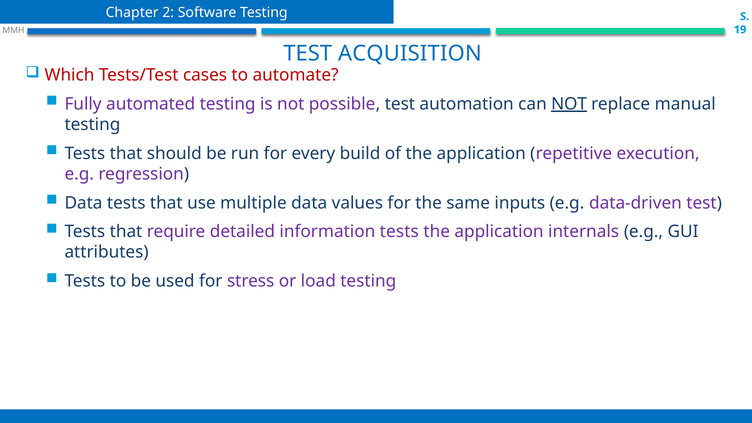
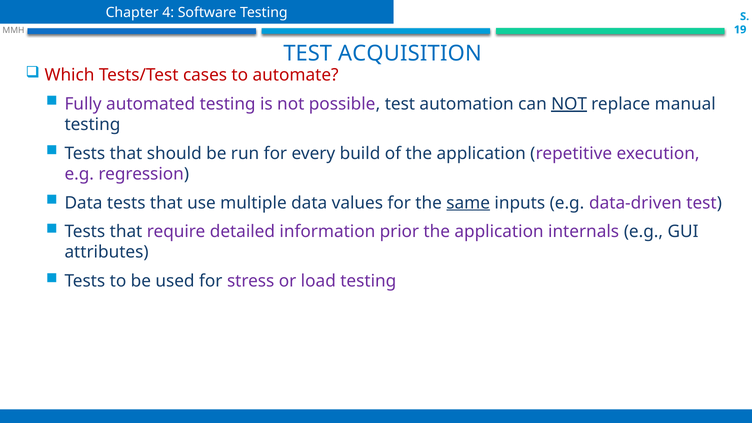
2: 2 -> 4 (168, 13)
same underline: none -> present (468, 203)
information tests: tests -> prior (399, 232)
